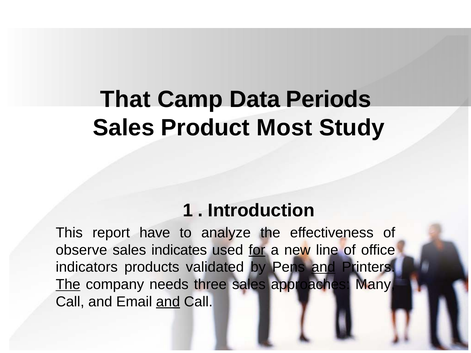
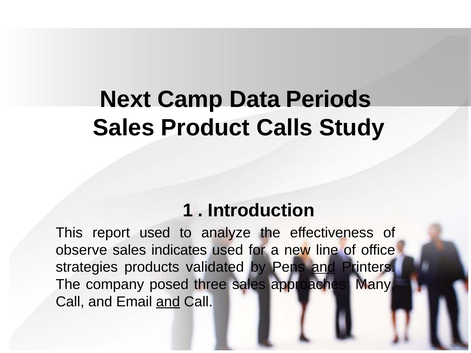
That: That -> Next (125, 99)
Most: Most -> Calls (285, 128)
report have: have -> used (155, 233)
for underline: present -> none (257, 250)
indicators: indicators -> strategies (87, 267)
The underline: present -> none (68, 285)
needs: needs -> posed (169, 285)
